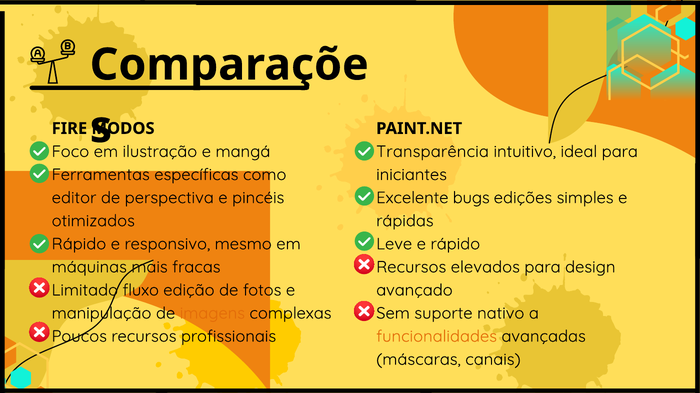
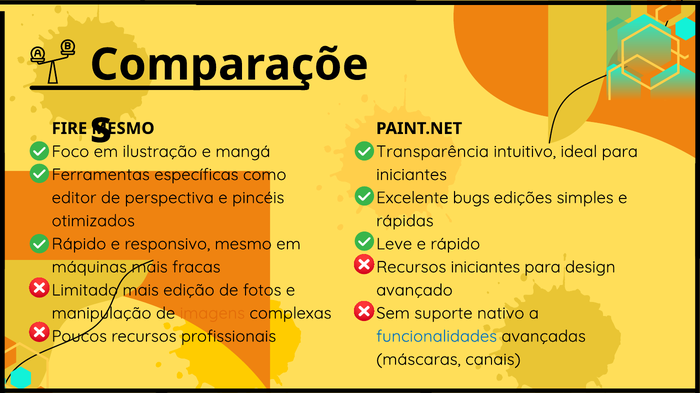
FIRE MODOS: MODOS -> MESMO (123, 129)
elevados: elevados -> iniciantes (485, 268)
fluxo: fluxo -> mais (141, 291)
funcionalidades colour: orange -> blue (437, 337)
